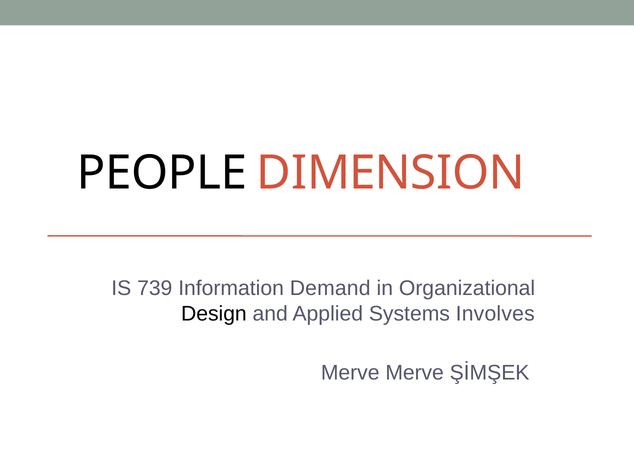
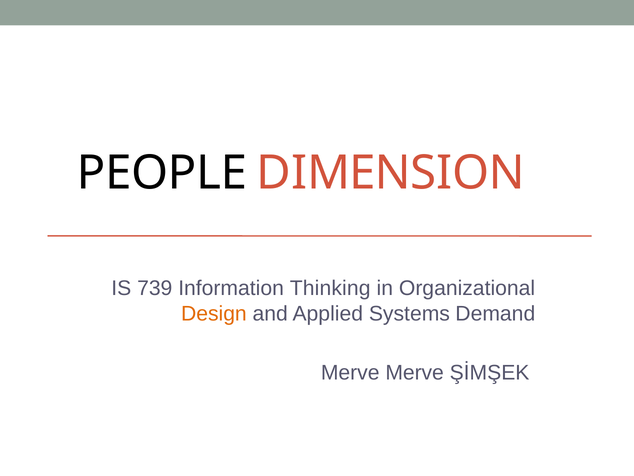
Demand: Demand -> Thinking (330, 288)
Design colour: black -> orange (214, 313)
Involves: Involves -> Demand (495, 313)
